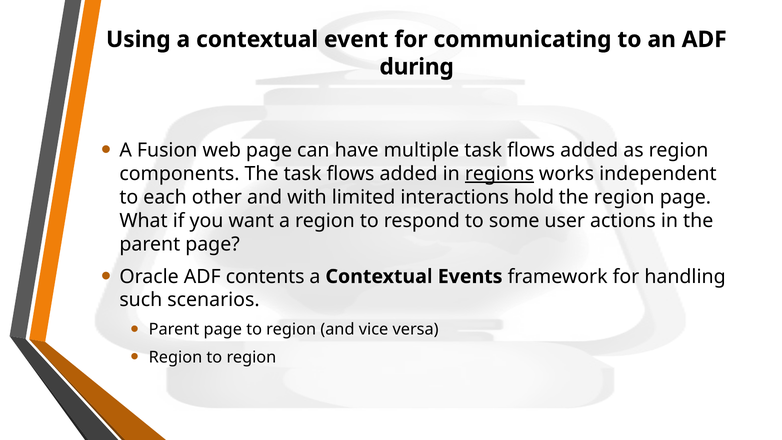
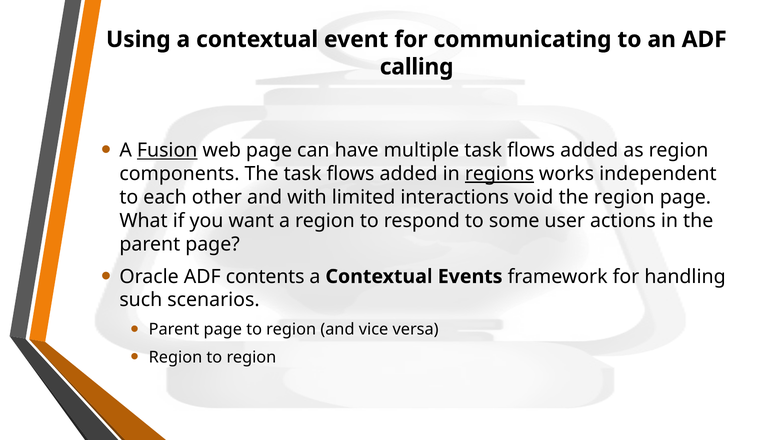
during: during -> calling (417, 67)
Fusion underline: none -> present (167, 150)
hold: hold -> void (534, 197)
